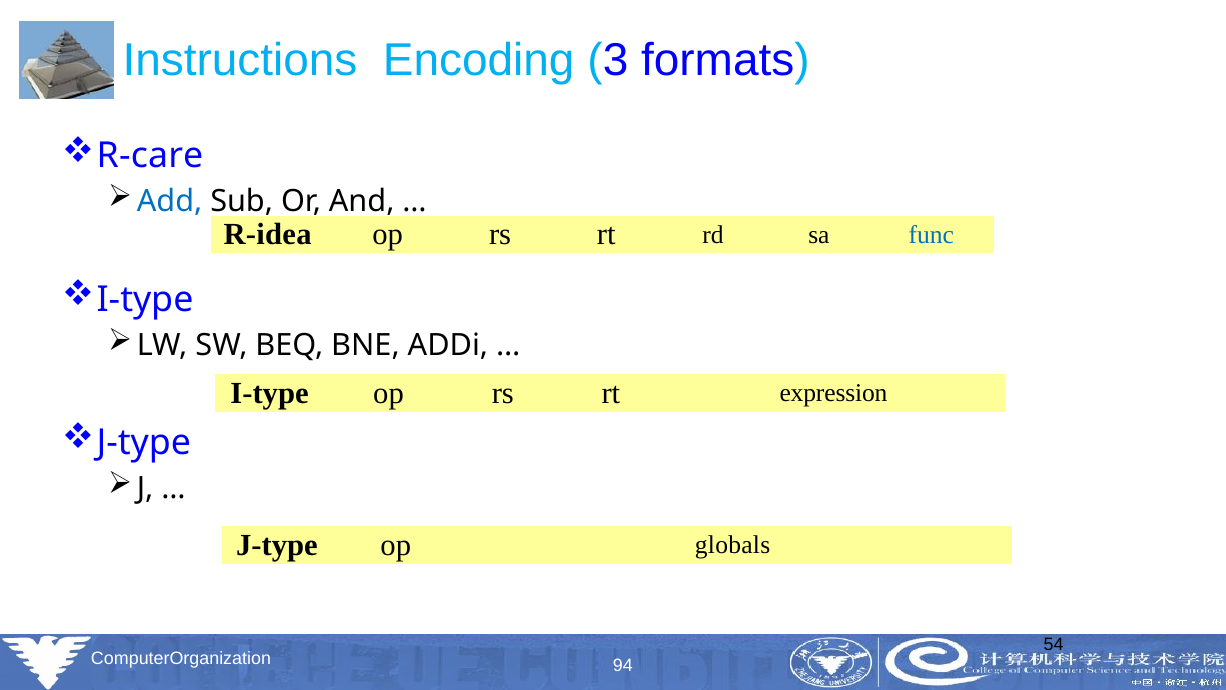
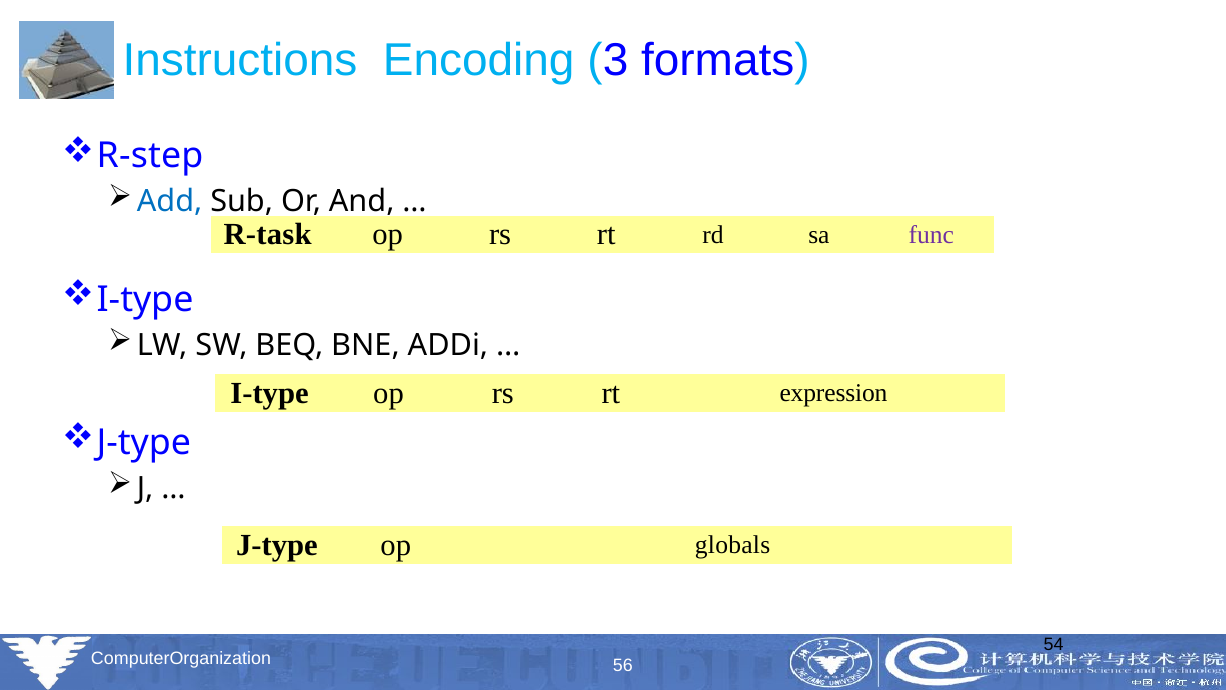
R-care: R-care -> R-step (150, 156)
R-idea: R-idea -> R-task (268, 234)
func colour: blue -> purple (931, 235)
94: 94 -> 56 (623, 665)
